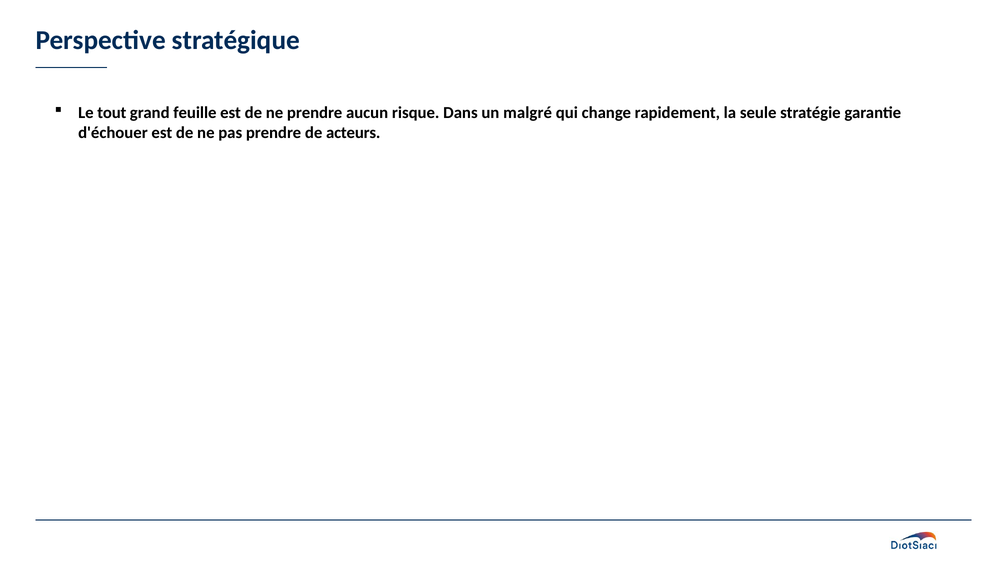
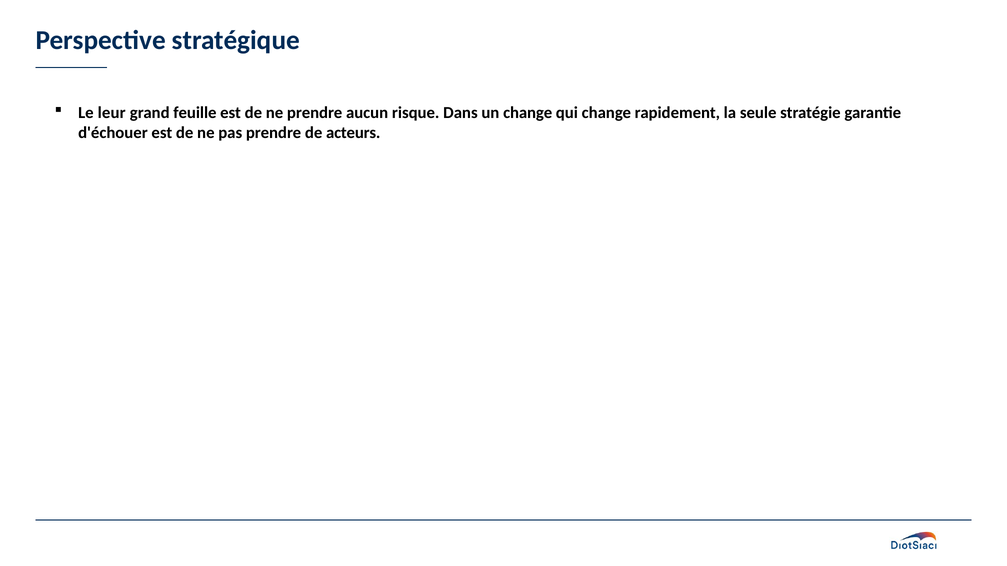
tout: tout -> leur (112, 113)
un malgré: malgré -> change (528, 113)
